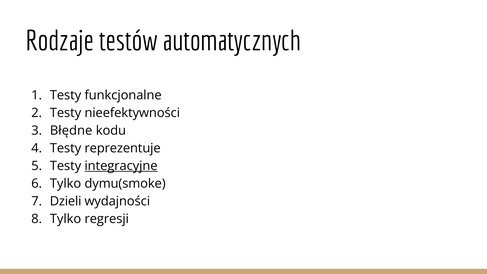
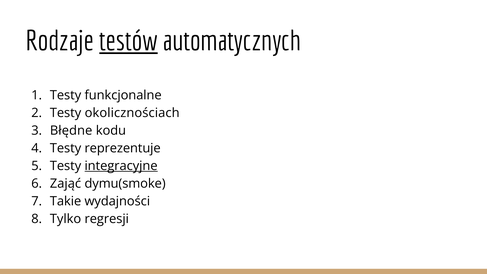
testów underline: none -> present (128, 41)
nieefektywności: nieefektywności -> okolicznościach (132, 113)
Tylko: Tylko -> Zająć (66, 184)
Dzieli: Dzieli -> Takie (66, 201)
